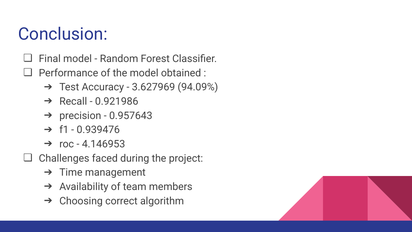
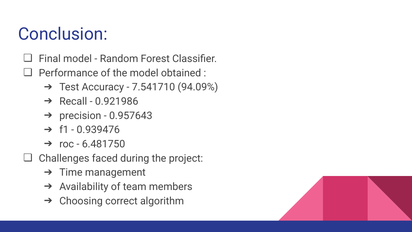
3.627969: 3.627969 -> 7.541710 (153, 87)
4.146953: 4.146953 -> 6.481750 (104, 144)
